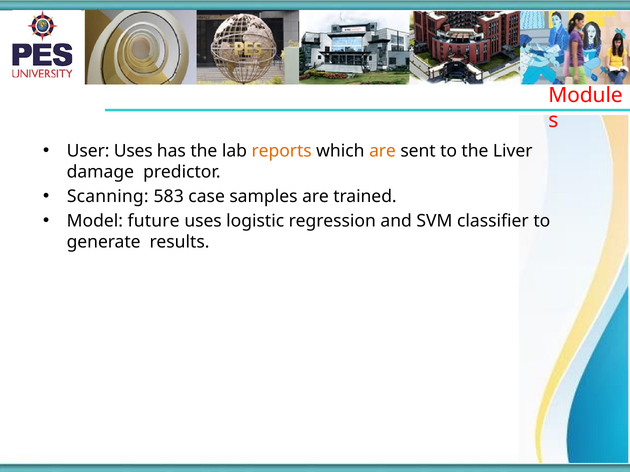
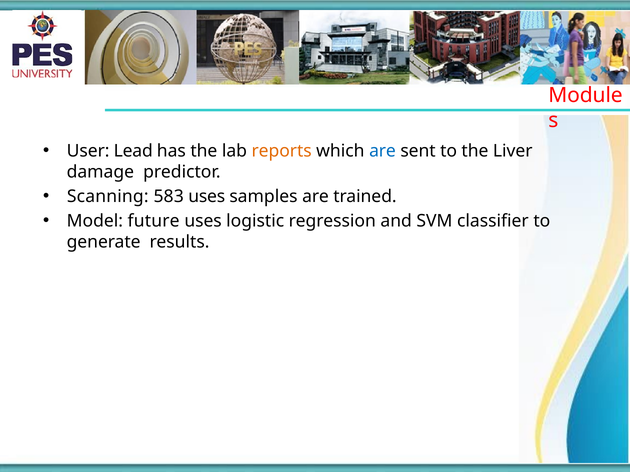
User Uses: Uses -> Lead (133, 151)
are colour: orange -> blue (383, 151)
583 case: case -> uses (207, 197)
